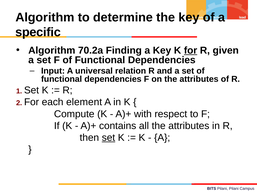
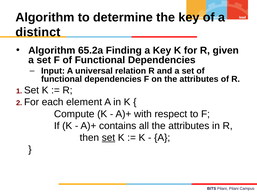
specific: specific -> distinct (38, 32)
70.2a: 70.2a -> 65.2a (91, 51)
for underline: present -> none (191, 51)
